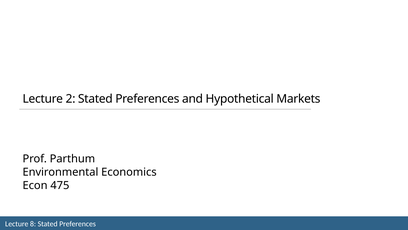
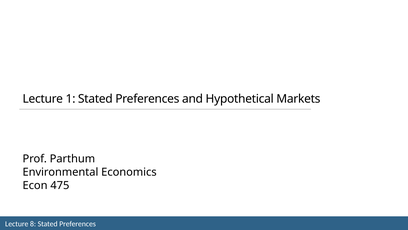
2: 2 -> 1 (71, 99)
